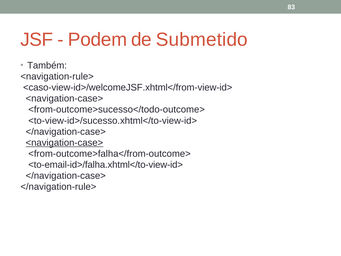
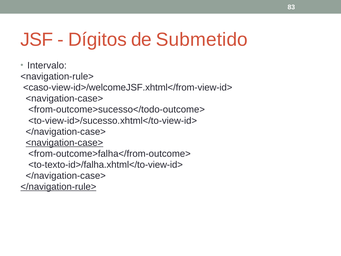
Podem: Podem -> Dígitos (97, 40)
Também: Também -> Intervalo (47, 66)
<to-email-id>/falha.xhtml</to-view-id>: <to-email-id>/falha.xhtml</to-view-id> -> <to-texto-id>/falha.xhtml</to-view-id> (106, 164)
</navigation-rule> underline: none -> present (58, 186)
